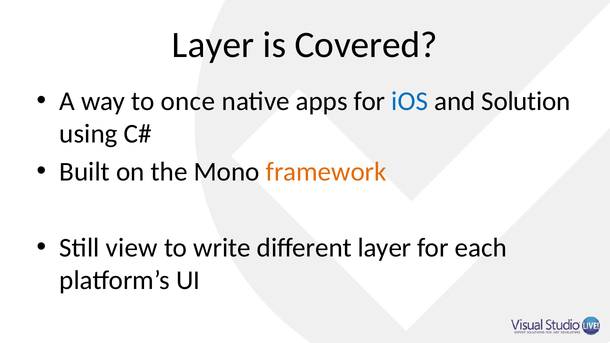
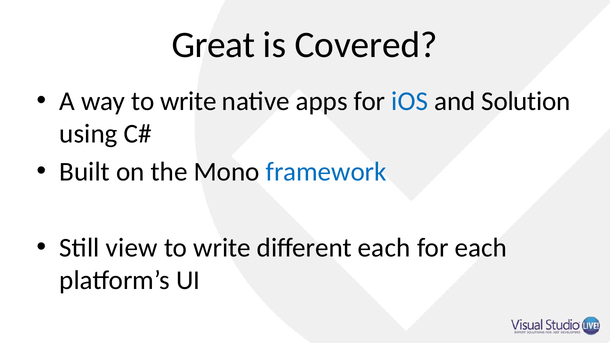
Layer: Layer -> Great (213, 45)
way to once: once -> write (188, 101)
framework colour: orange -> blue (326, 172)
different layer: layer -> each (384, 248)
